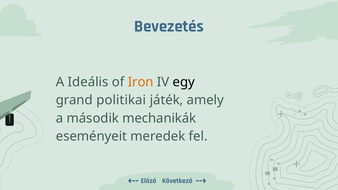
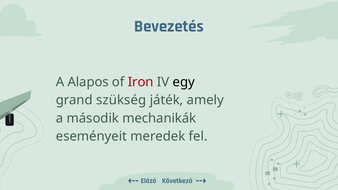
Ideális: Ideális -> Alapos (88, 82)
Iron colour: orange -> red (141, 82)
politikai: politikai -> szükség (121, 100)
